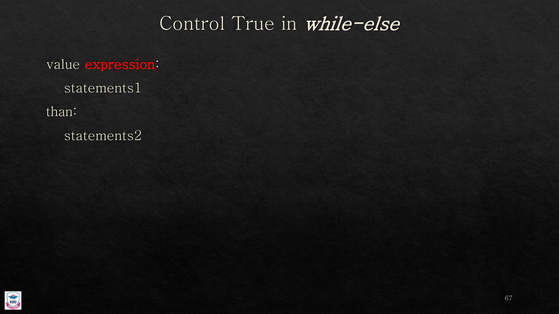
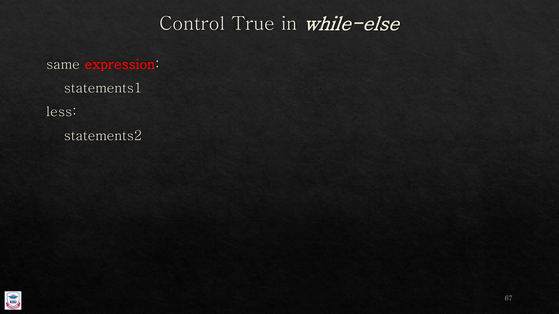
value: value -> same (63, 64)
than: than -> less (61, 112)
